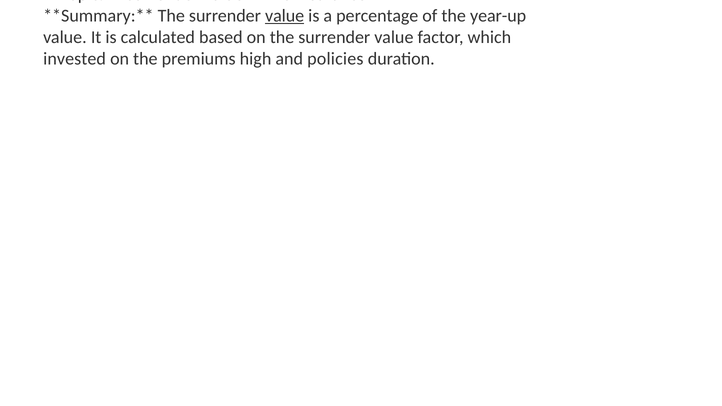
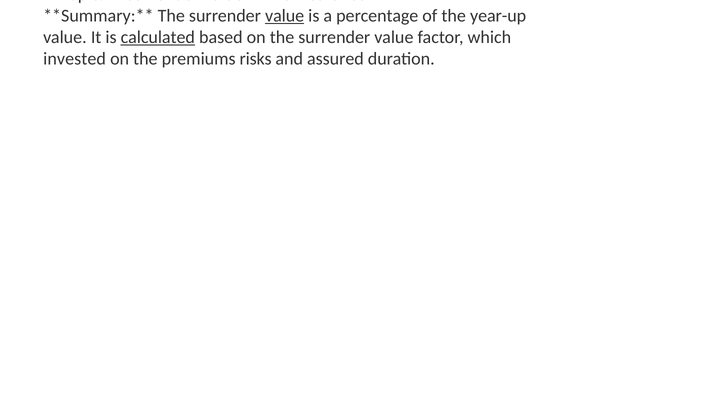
calculated underline: none -> present (158, 37)
high: high -> risks (256, 59)
policies: policies -> assured (335, 59)
